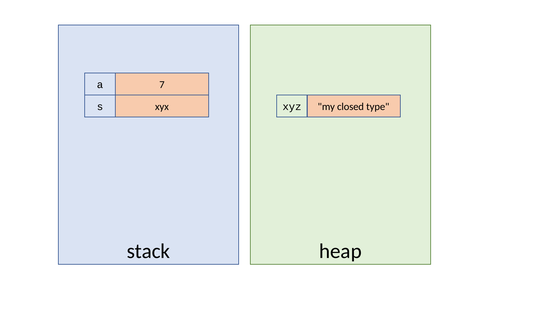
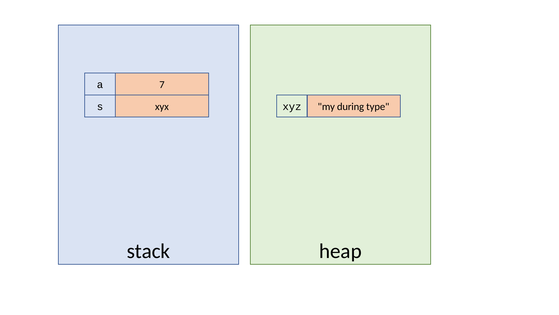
closed: closed -> during (351, 107)
